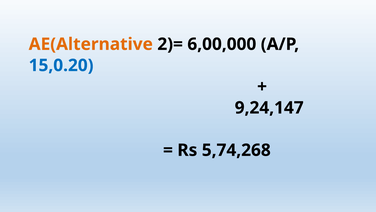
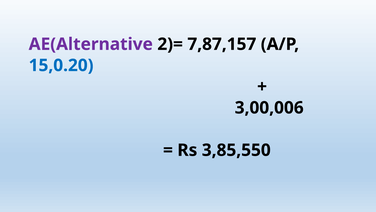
AE(Alternative colour: orange -> purple (91, 44)
6,00,000: 6,00,000 -> 7,87,157 (222, 44)
9,24,147: 9,24,147 -> 3,00,006 (269, 108)
5,74,268: 5,74,268 -> 3,85,550 (236, 150)
